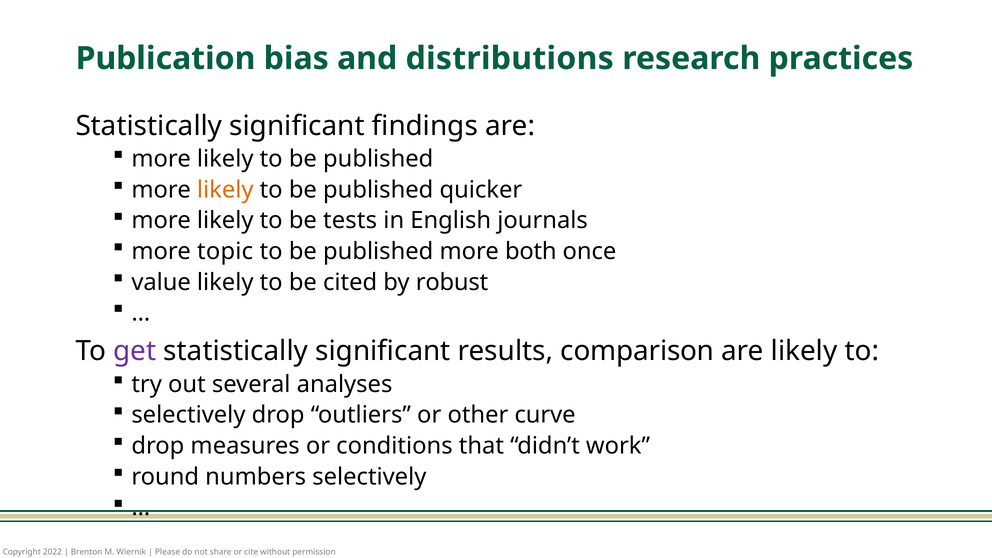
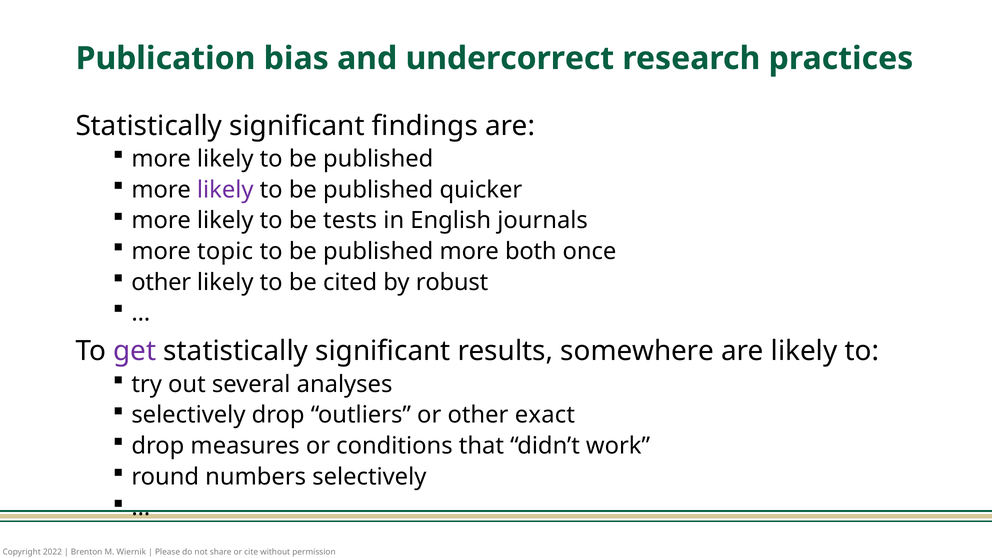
distributions: distributions -> undercorrect (510, 58)
likely colour: orange -> purple (225, 190)
value: value -> other (161, 282)
comparison: comparison -> somewhere (637, 351)
curve: curve -> exact (545, 415)
